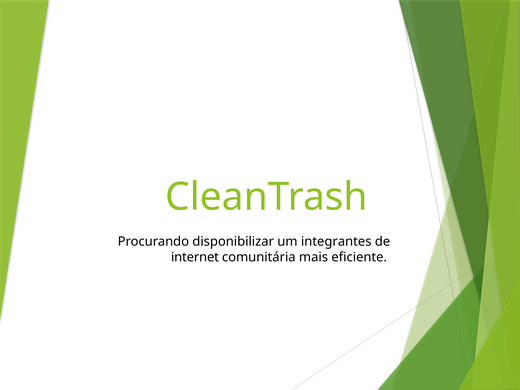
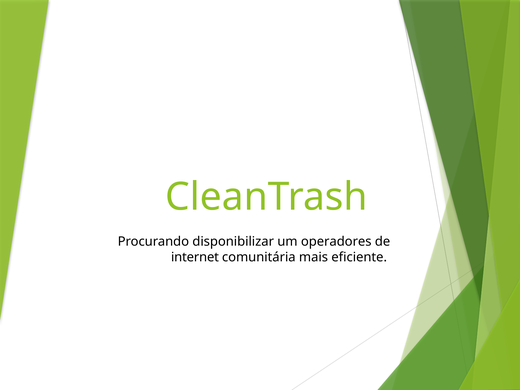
integrantes: integrantes -> operadores (336, 242)
